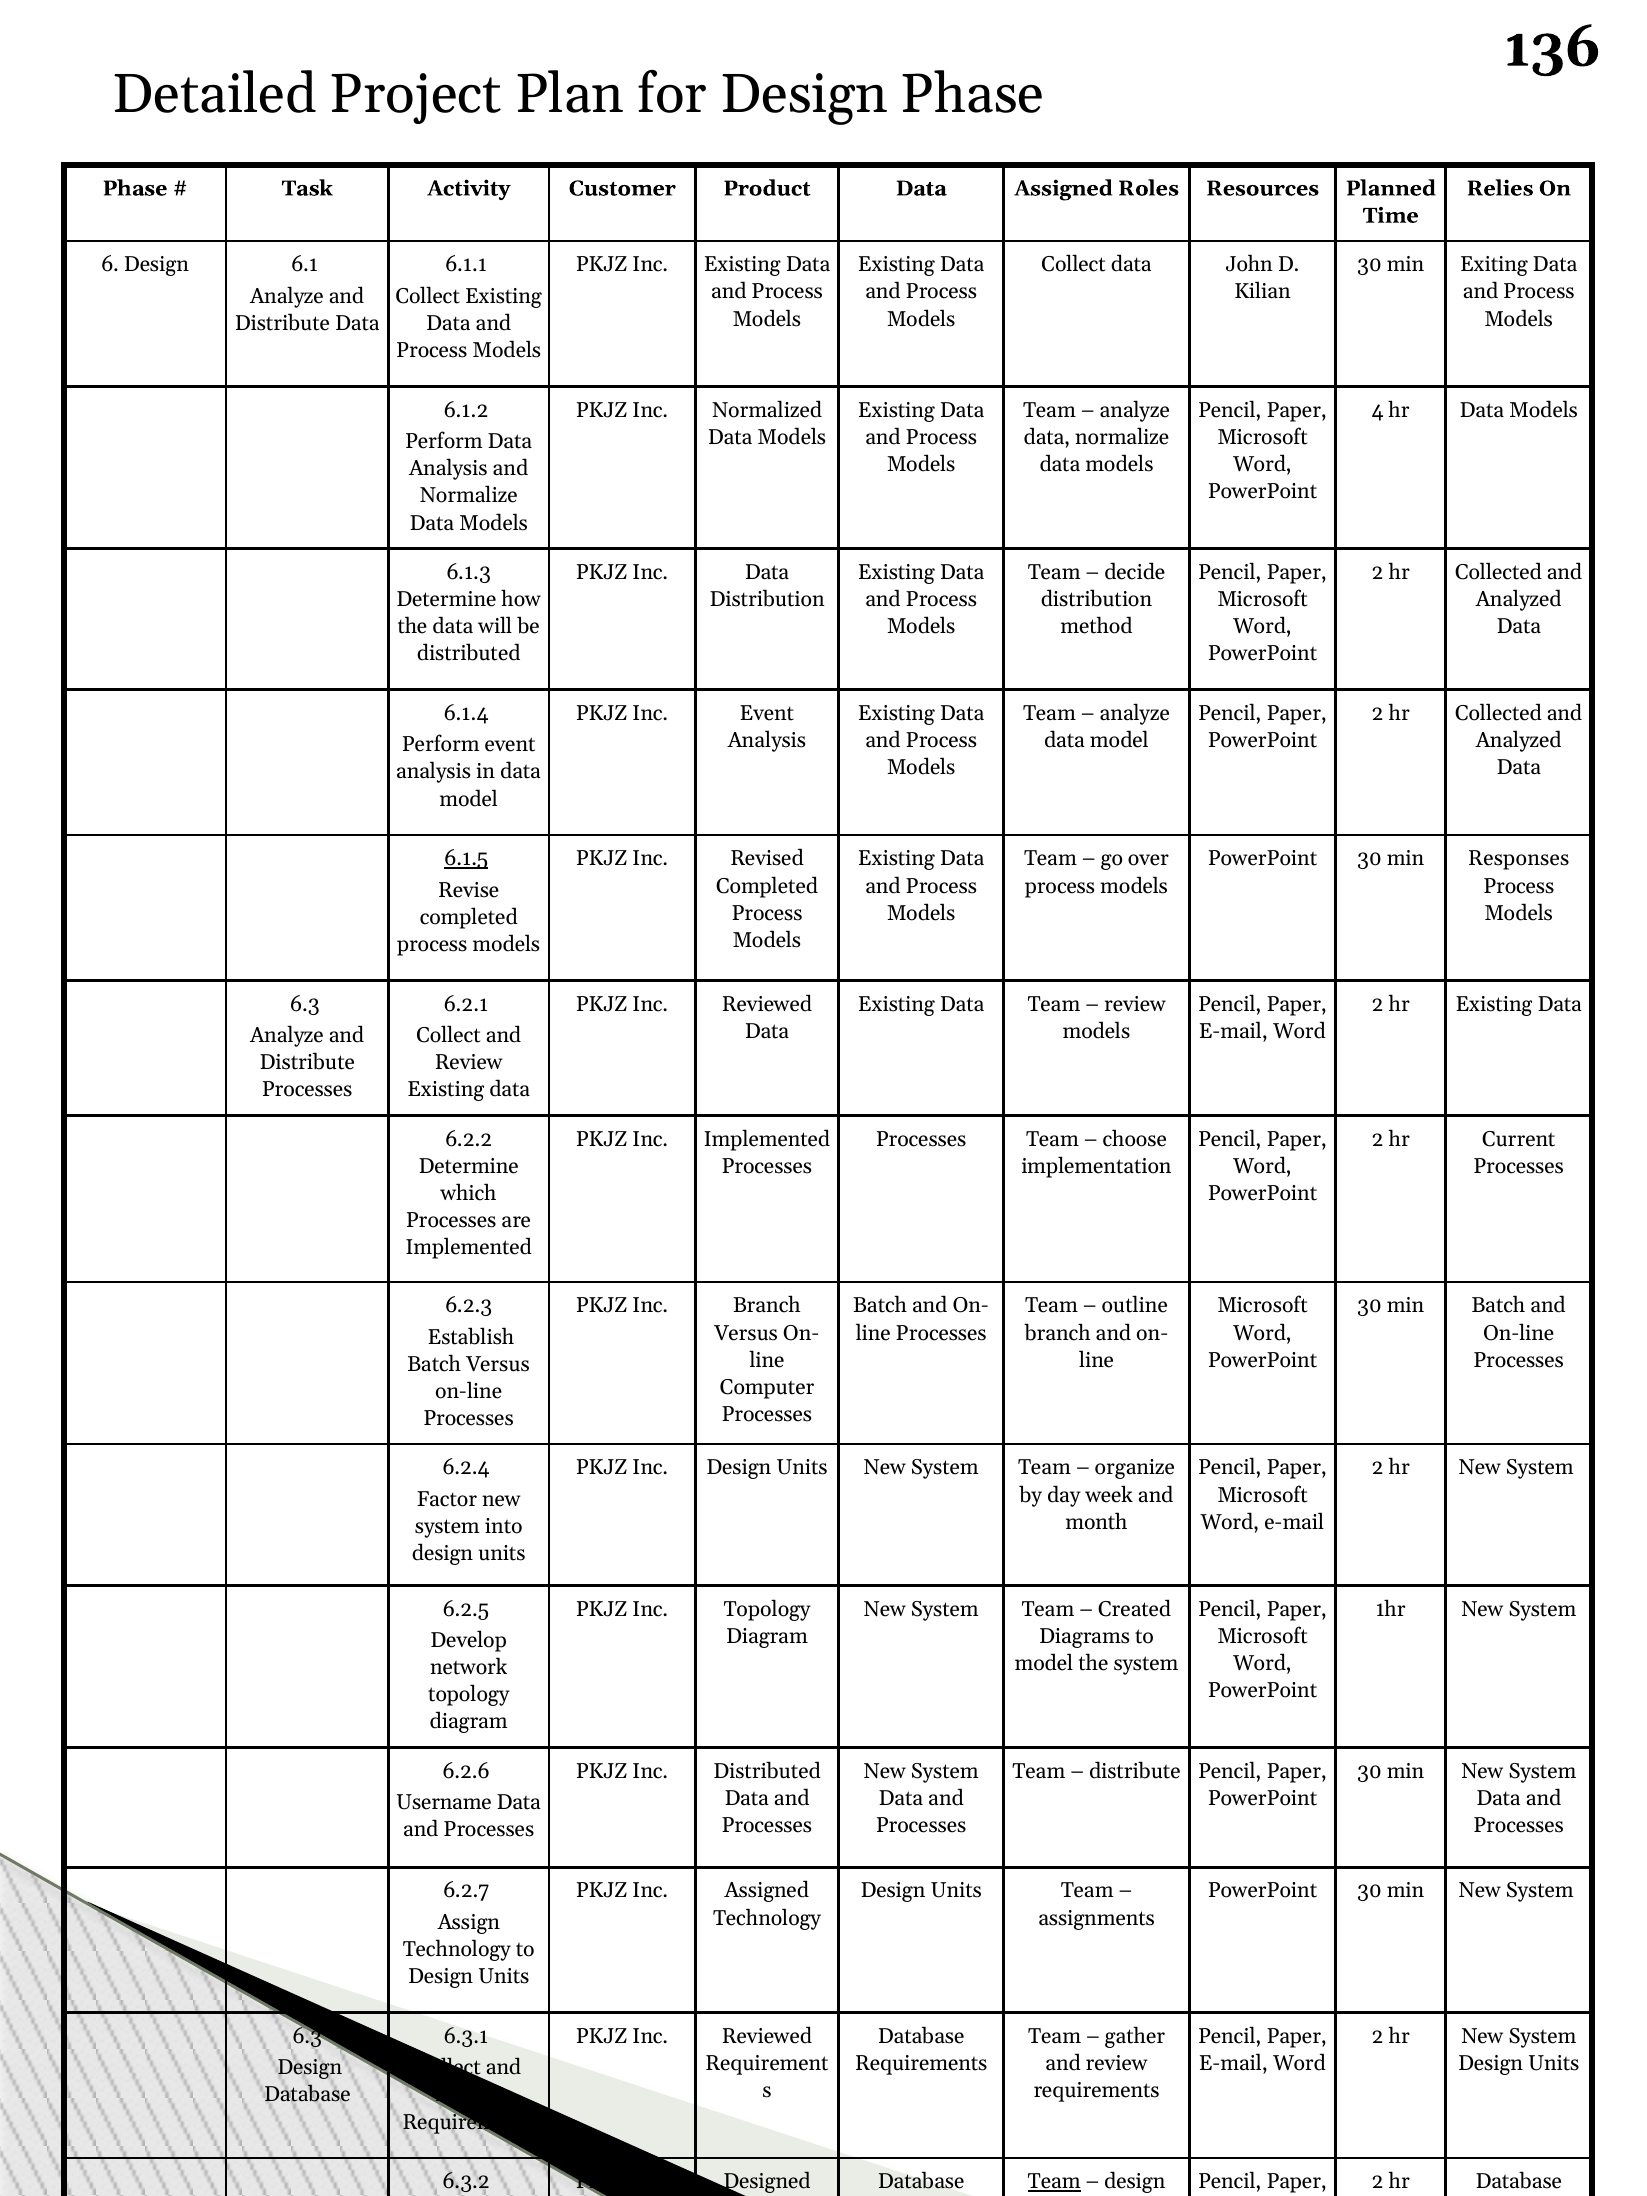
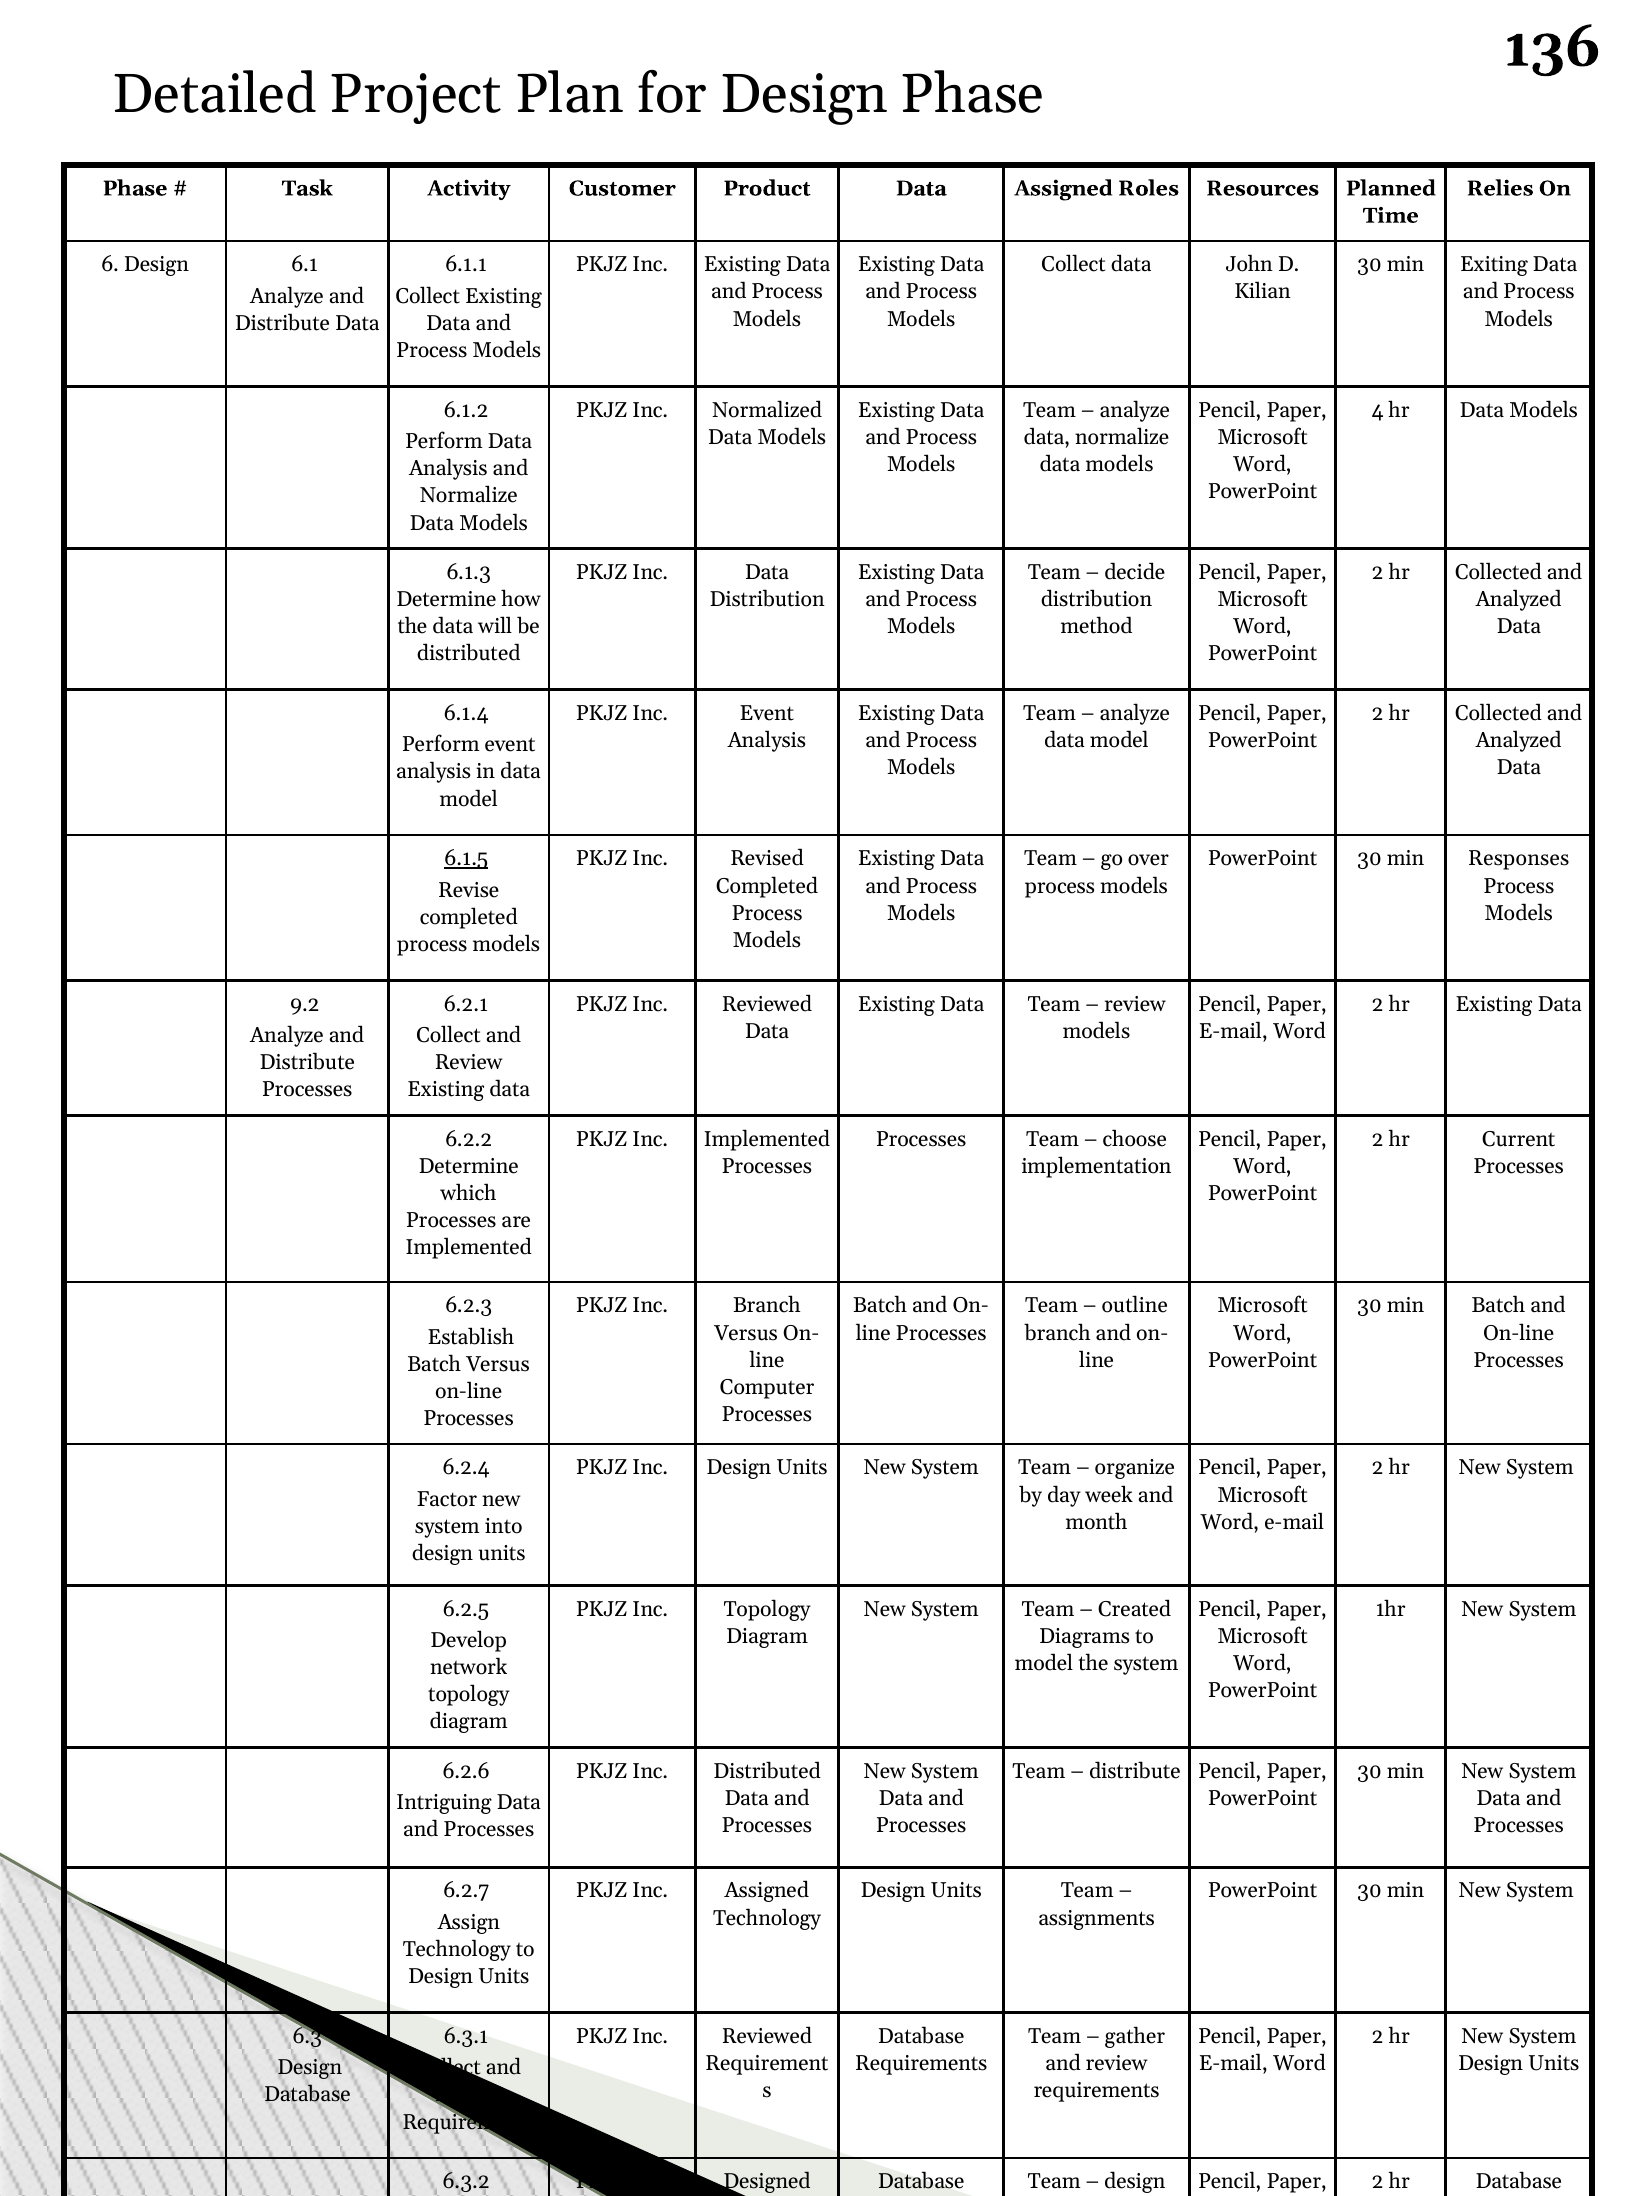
6.3: 6.3 -> 9.2 (305, 1004)
Username: Username -> Intriguing (444, 1802)
Team underline: present -> none (1054, 2182)
